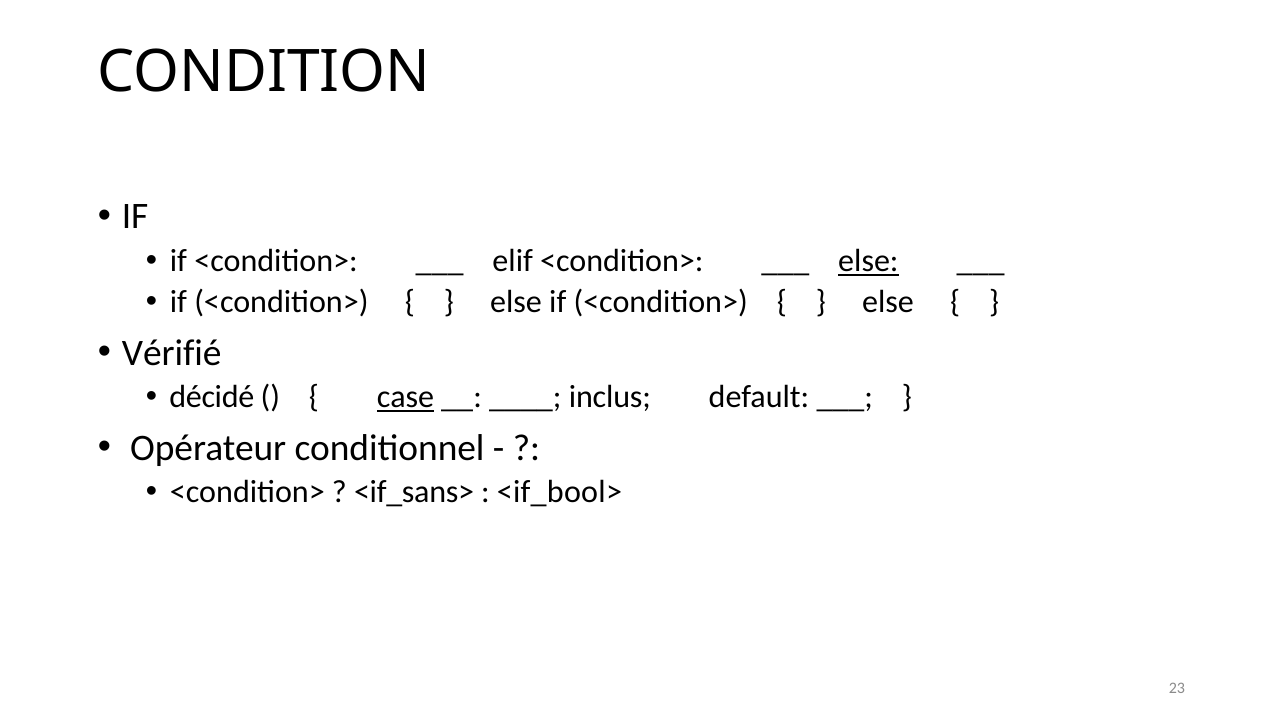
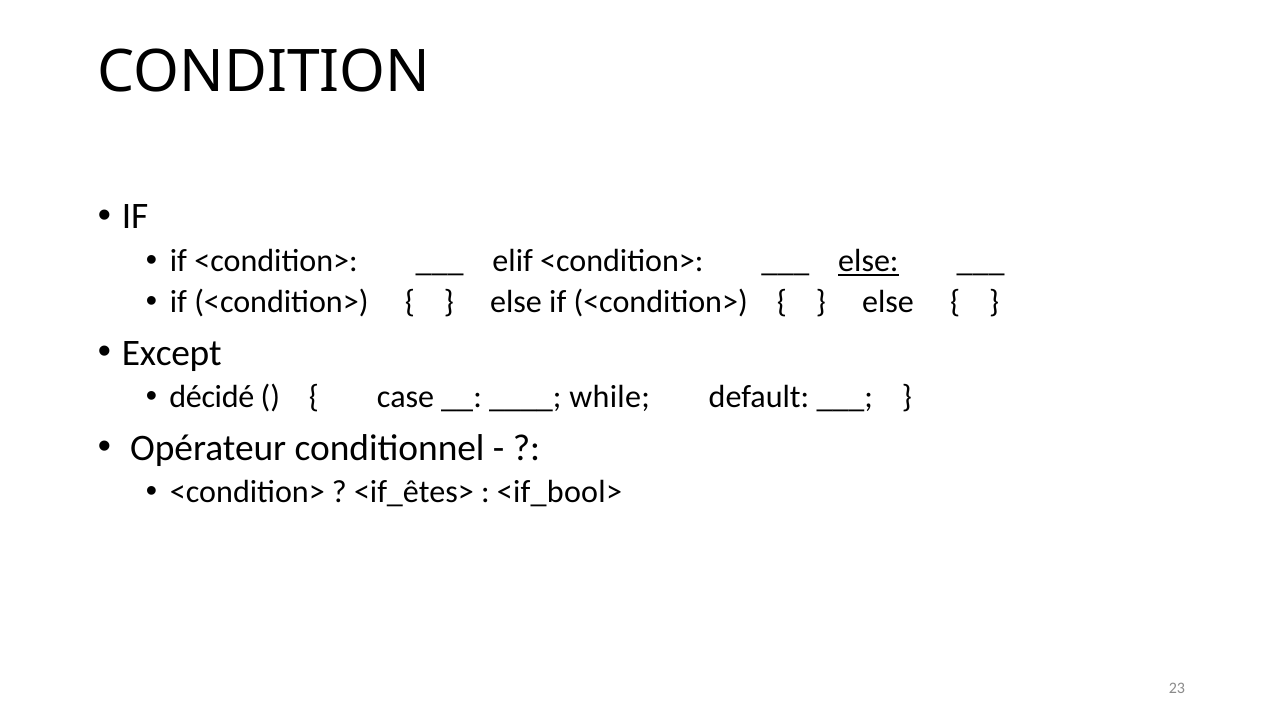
Vérifié: Vérifié -> Except (172, 353)
case underline: present -> none (406, 397)
inclus: inclus -> while (610, 397)
<if_sans>: <if_sans> -> <if_êtes> (414, 492)
